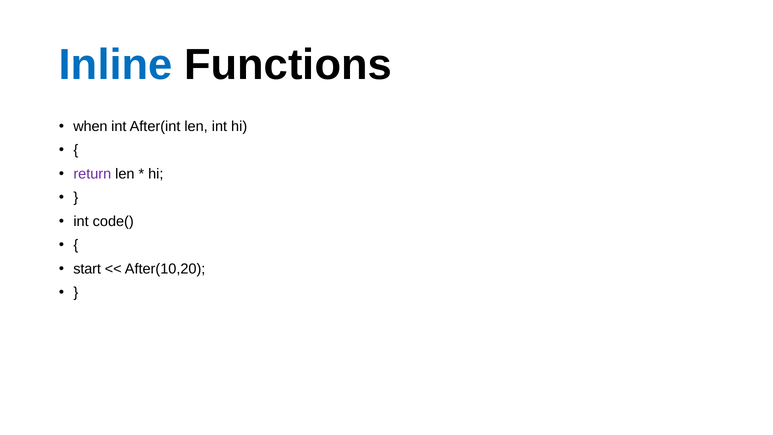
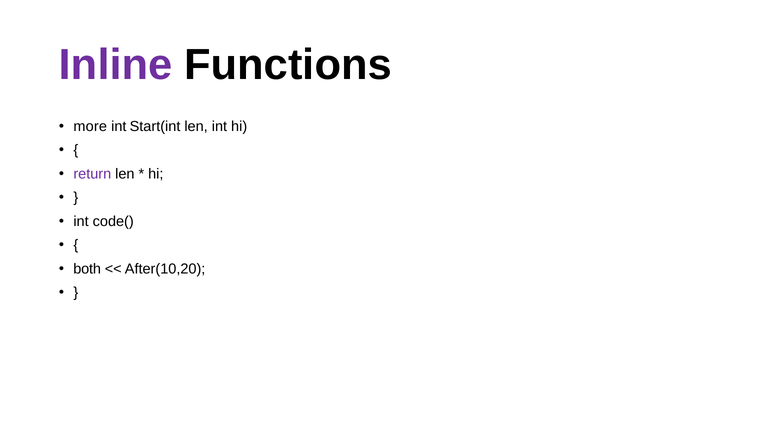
Inline colour: blue -> purple (116, 65)
when: when -> more (90, 126)
After(int: After(int -> Start(int (155, 126)
start: start -> both (87, 269)
